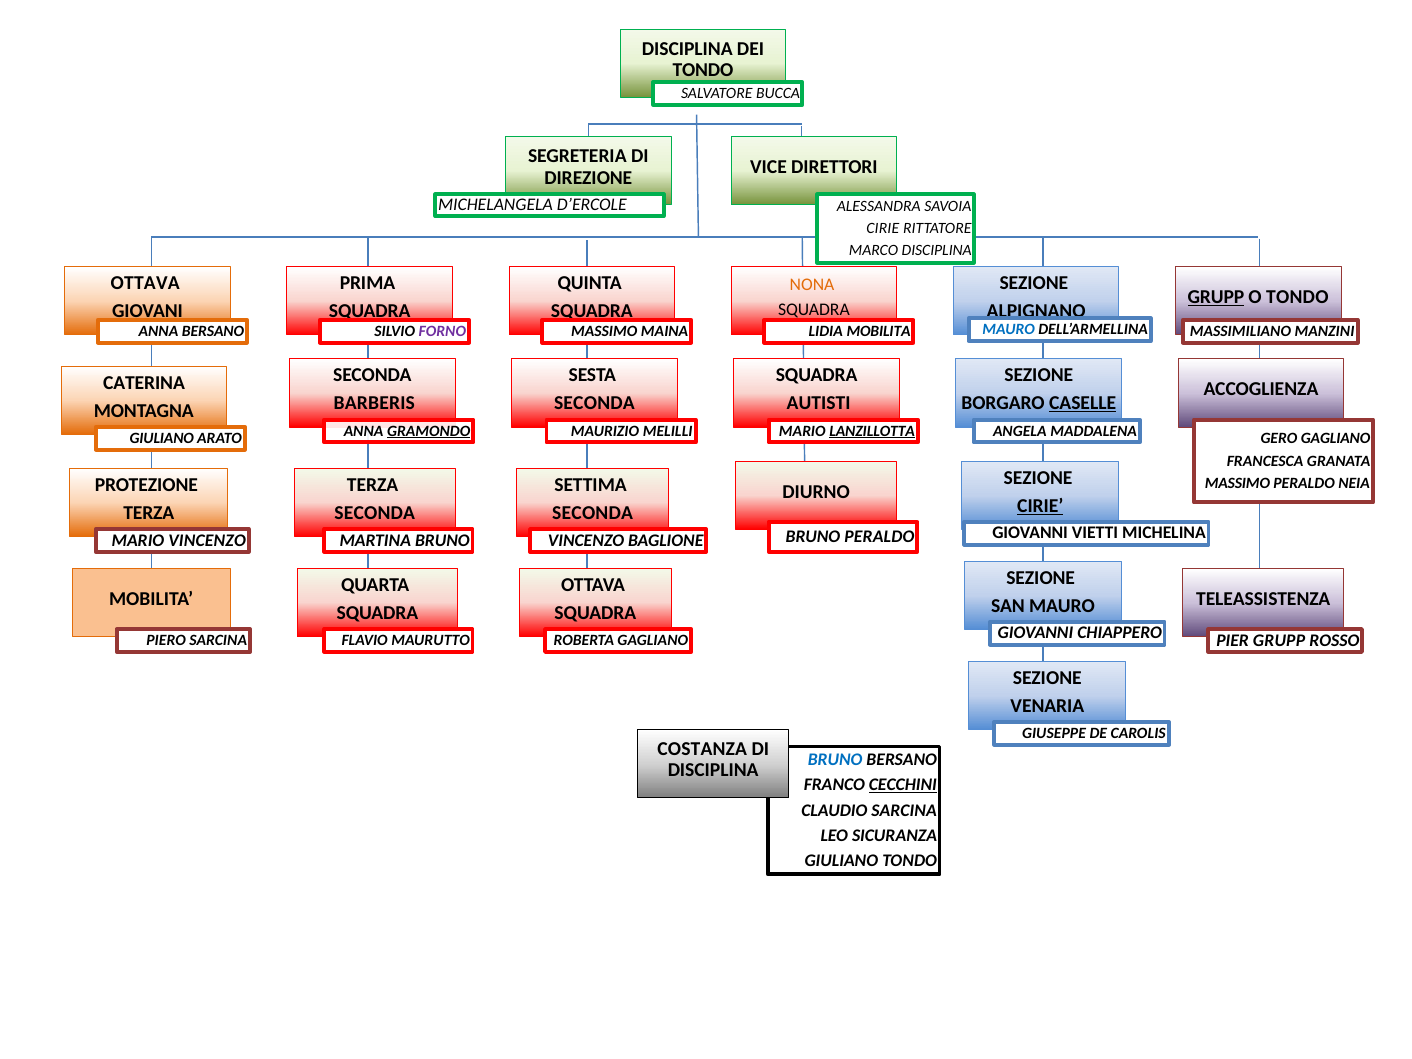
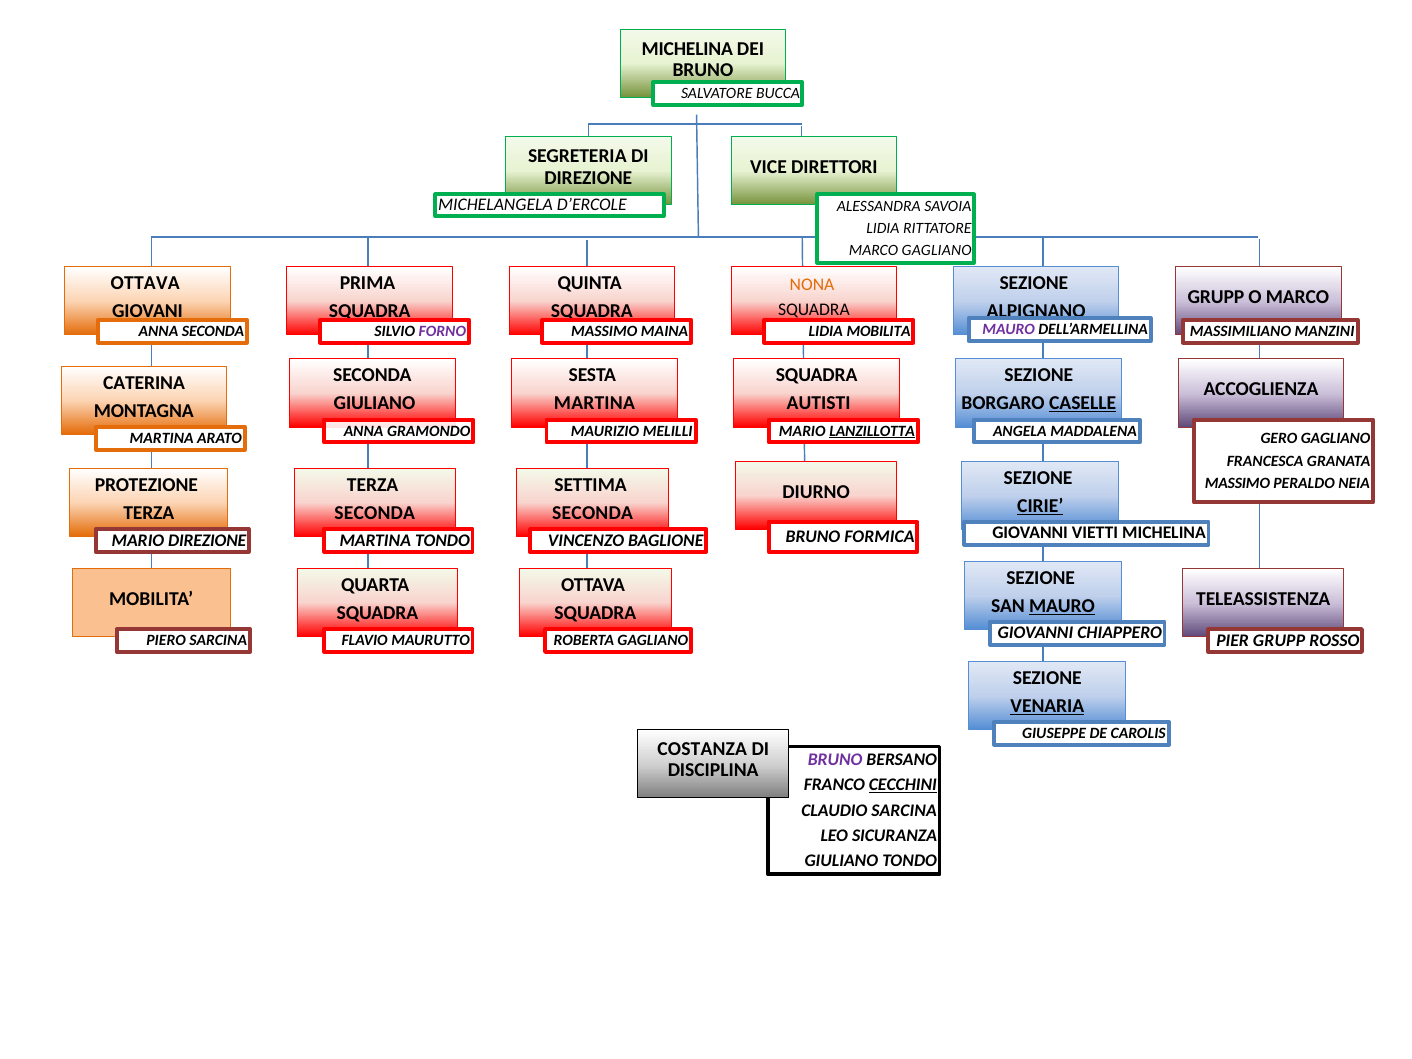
DISCIPLINA: DISCIPLINA -> MICHELINA (687, 49)
TONDO: TONDO -> BRUNO (703, 70)
CIRIE: CIRIE -> LIDIA (883, 228)
MARCO DISCIPLINA: DISCIPLINA -> GAGLIANO (937, 251)
GRUPP underline: present -> none (1216, 297)
O TONDO: TONDO -> MARCO (1298, 297)
MAURO colour: blue -> purple (1009, 329)
ANNA BERSANO: BERSANO -> SECONDA (213, 331)
BARBERIS: BARBERIS -> GIULIANO (374, 403)
SECONDA: SECONDA -> MARTINA (594, 403)
GRAMONDO underline: present -> none (429, 431)
GIULIANO: GIULIANO -> MARTINA (162, 438)
MARIO VINCENZO: VINCENZO -> DIREZIONE (207, 540)
MARTINA BRUNO: BRUNO -> TONDO (442, 540)
BRUNO PERALDO: PERALDO -> FORMICA (879, 537)
MAURO underline: none -> present (1062, 606)
VENARIA underline: none -> present (1047, 706)
BRUNO colour: blue -> purple (835, 760)
